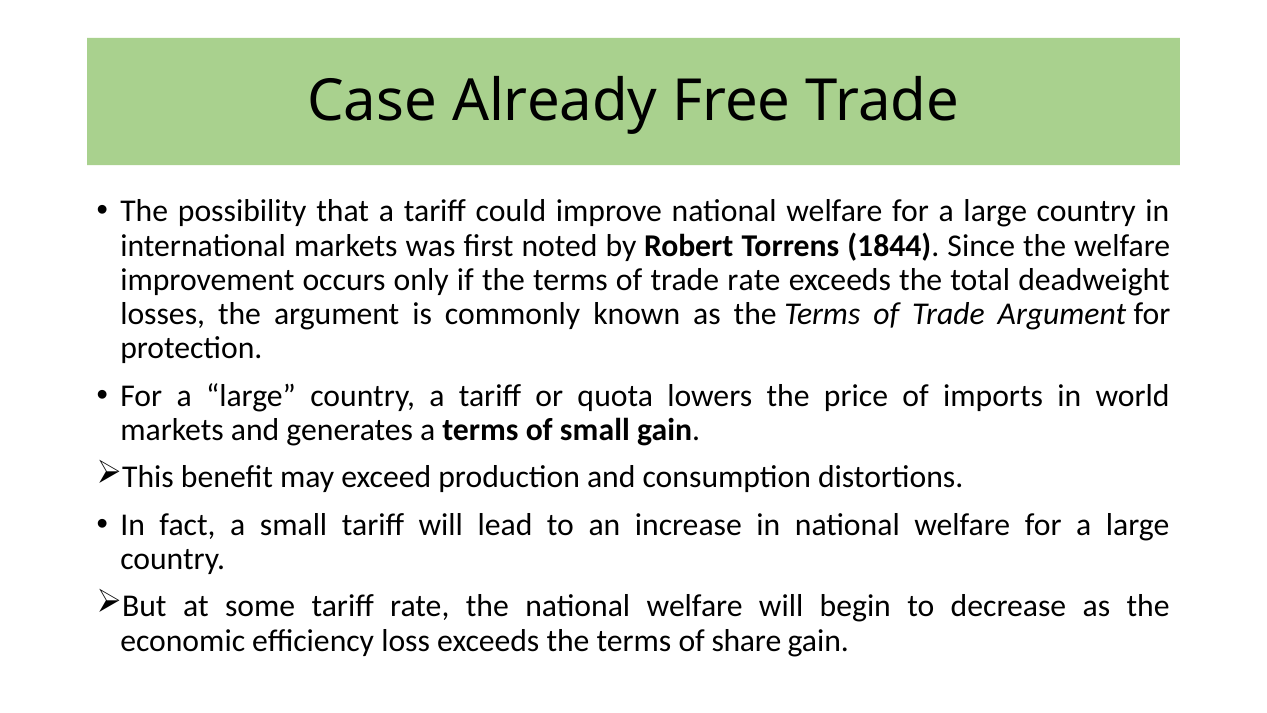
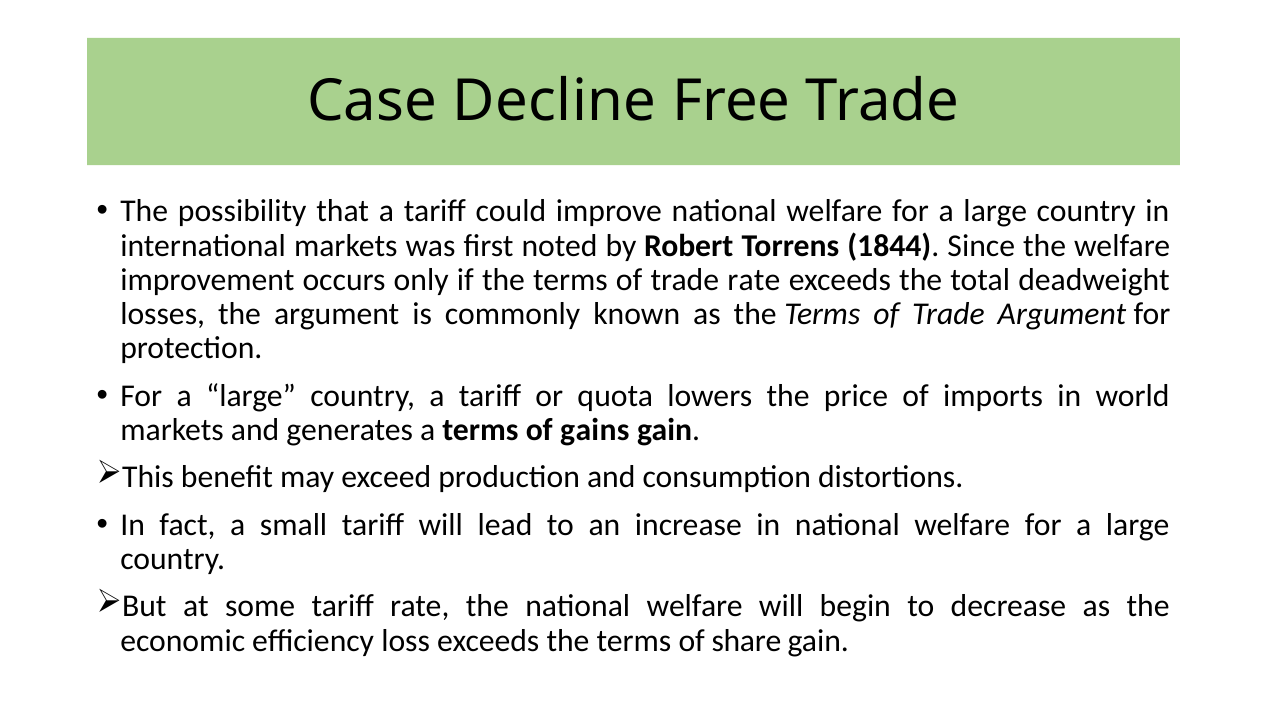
Already: Already -> Decline (554, 101)
of small: small -> gains (595, 430)
